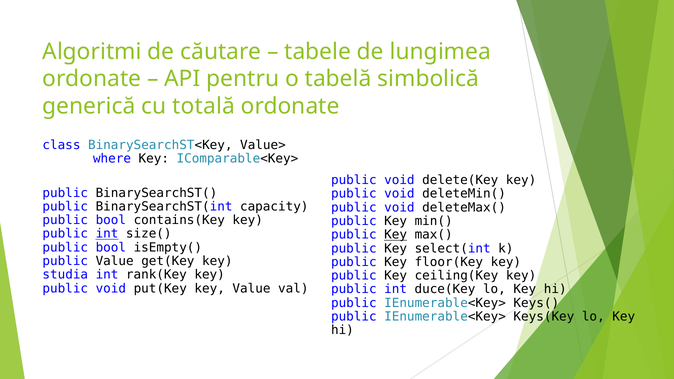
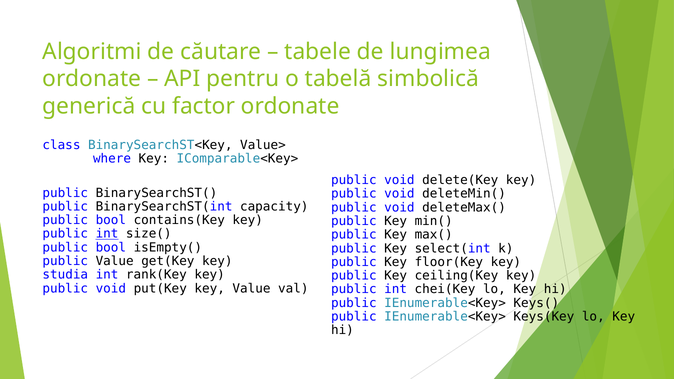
totală: totală -> factor (204, 106)
Key underline: present -> none (396, 235)
duce(Key: duce(Key -> chei(Key (445, 289)
